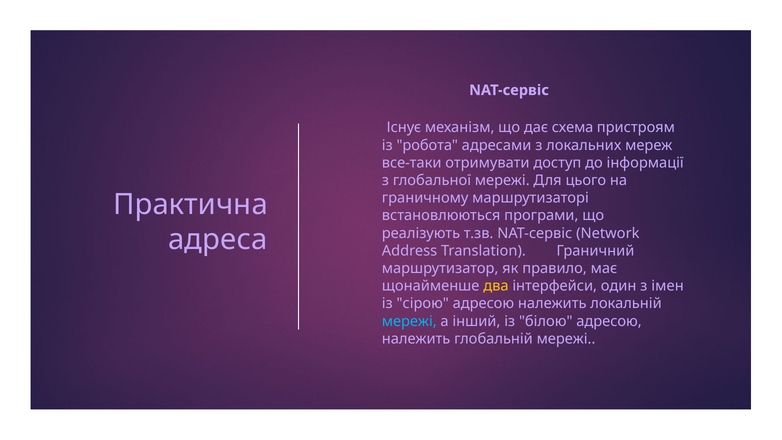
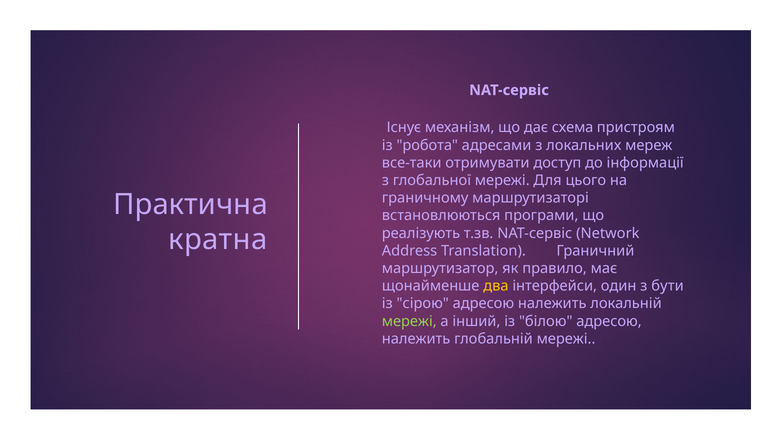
адреса: адреса -> кратна (218, 240)
імен: імен -> бути (668, 286)
мережі colour: light blue -> light green (409, 321)
